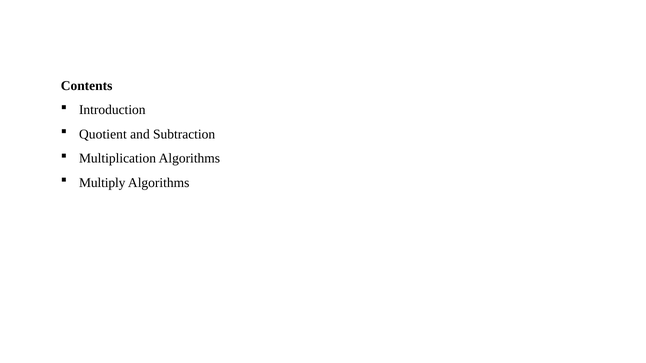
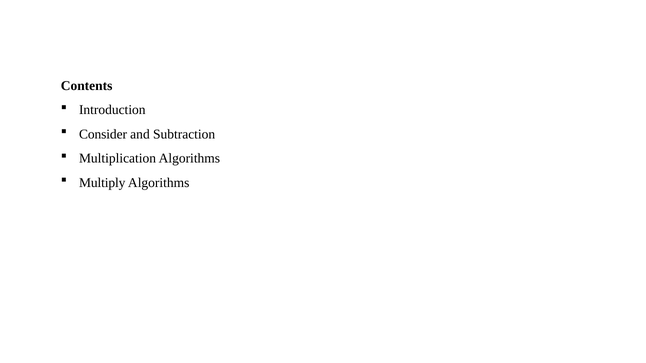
Quotient: Quotient -> Consider (103, 134)
